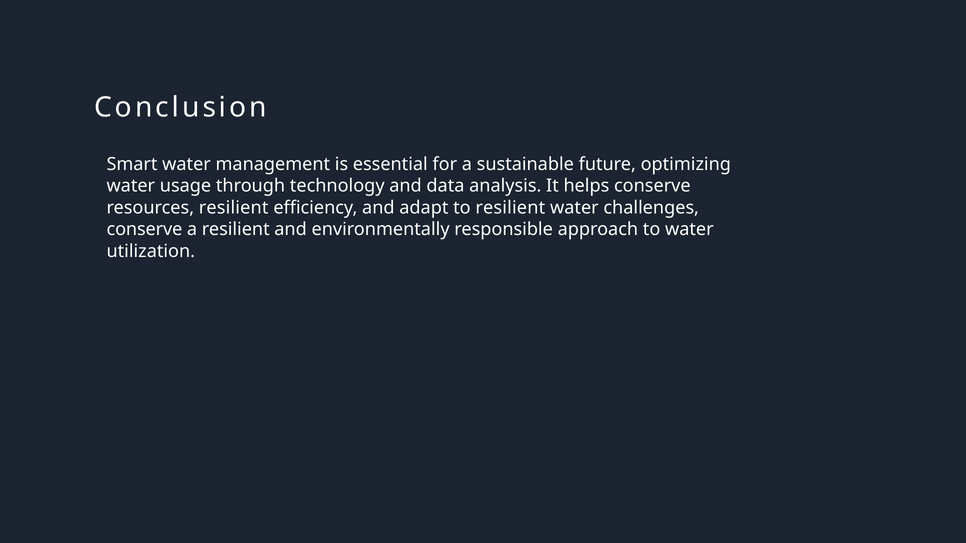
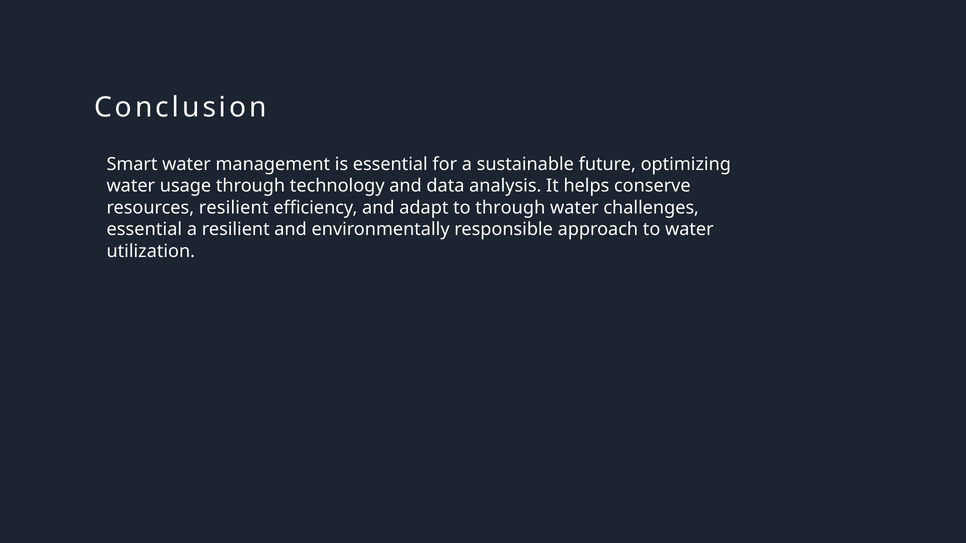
to resilient: resilient -> through (510, 208)
conserve: conserve -> essential (144, 230)
